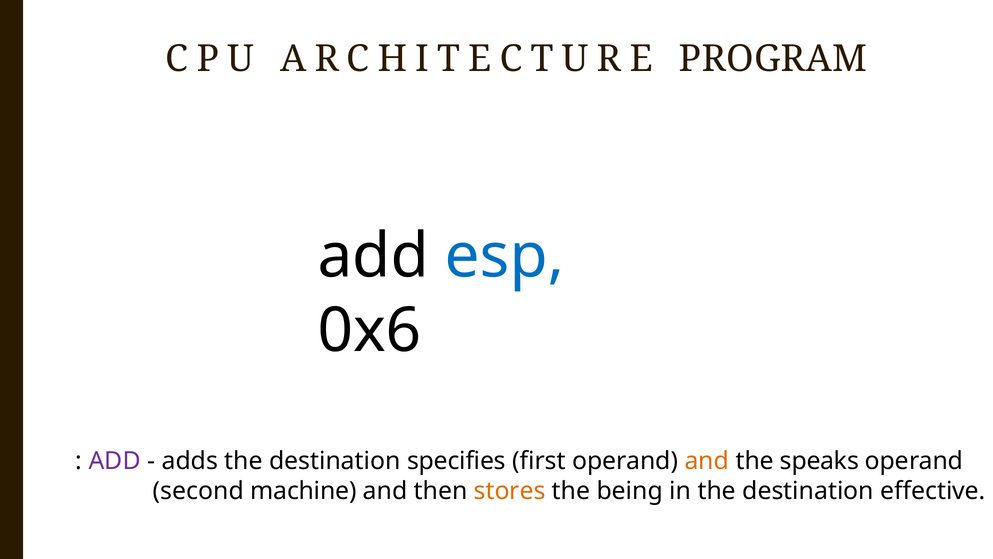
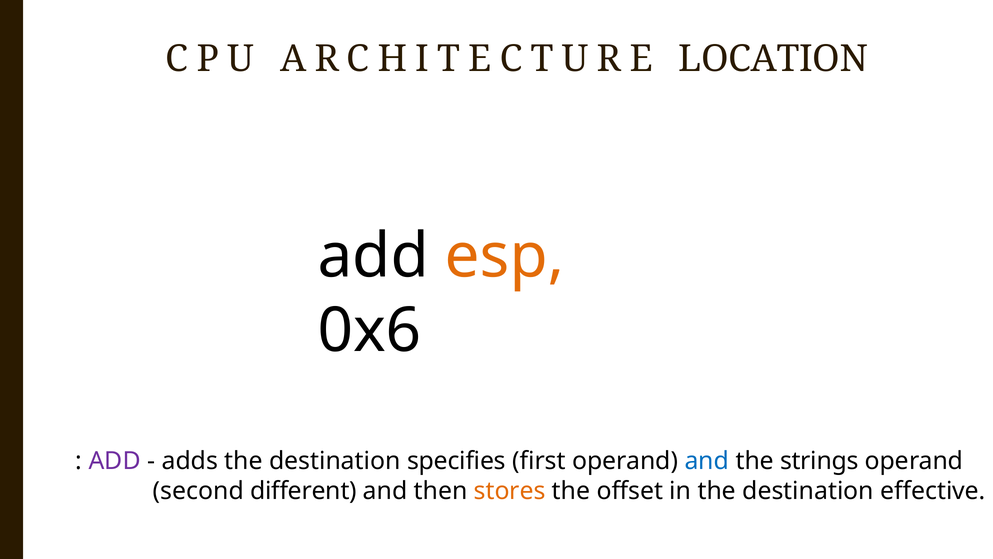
PROGRAM: PROGRAM -> LOCATION (773, 59)
esp colour: blue -> orange (505, 256)
and colour: orange -> blue (707, 461)
speaks: speaks -> strings (819, 461)
machine: machine -> different (303, 491)
being: being -> offset (630, 491)
